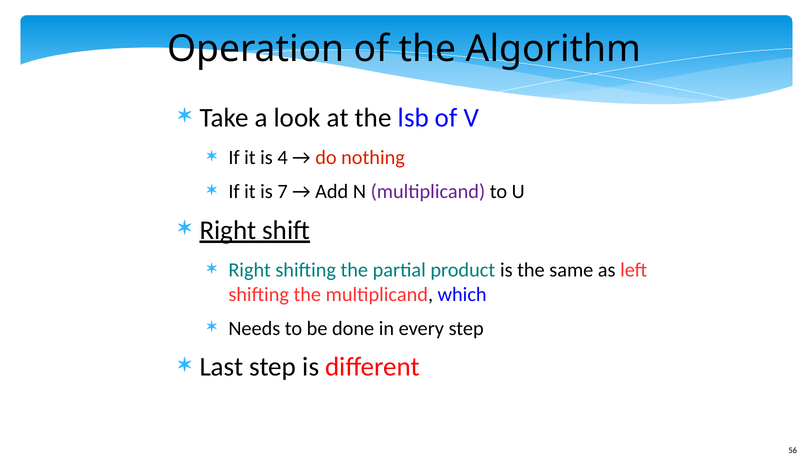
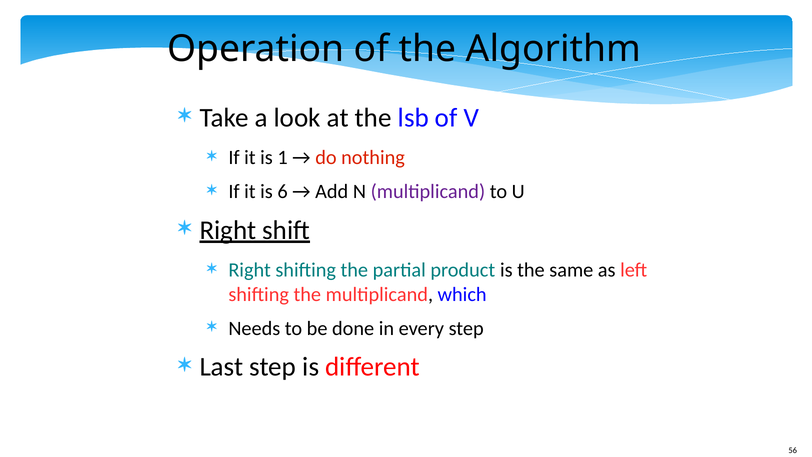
4: 4 -> 1 (283, 158)
7: 7 -> 6 (283, 192)
